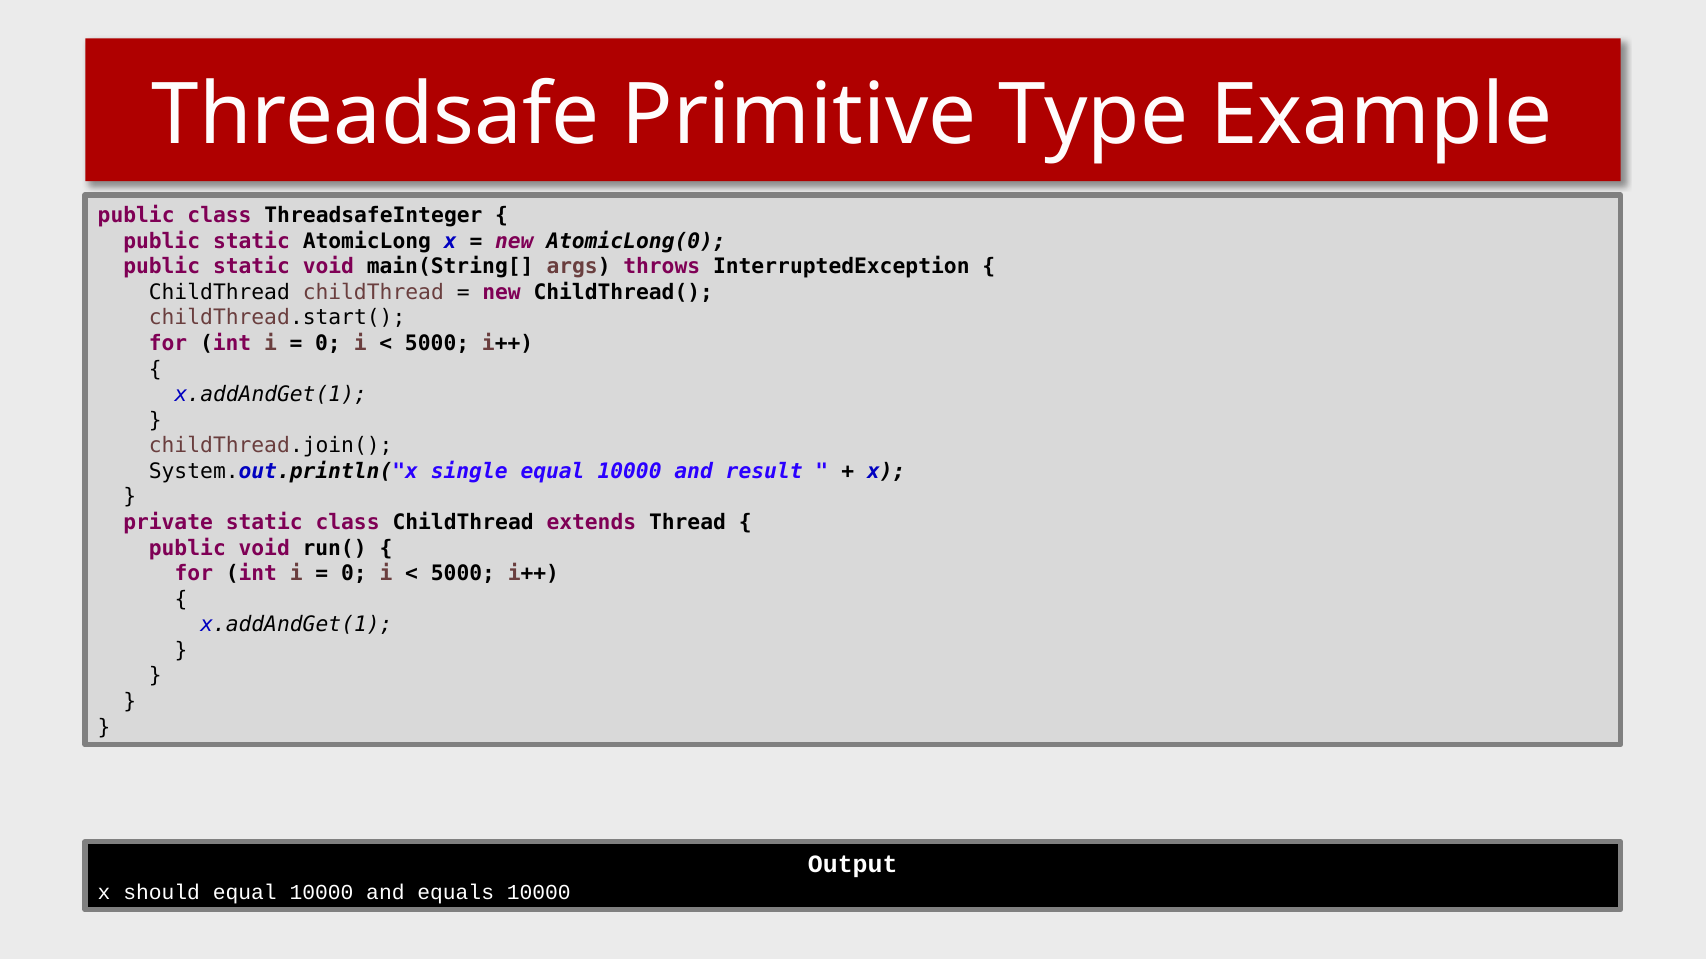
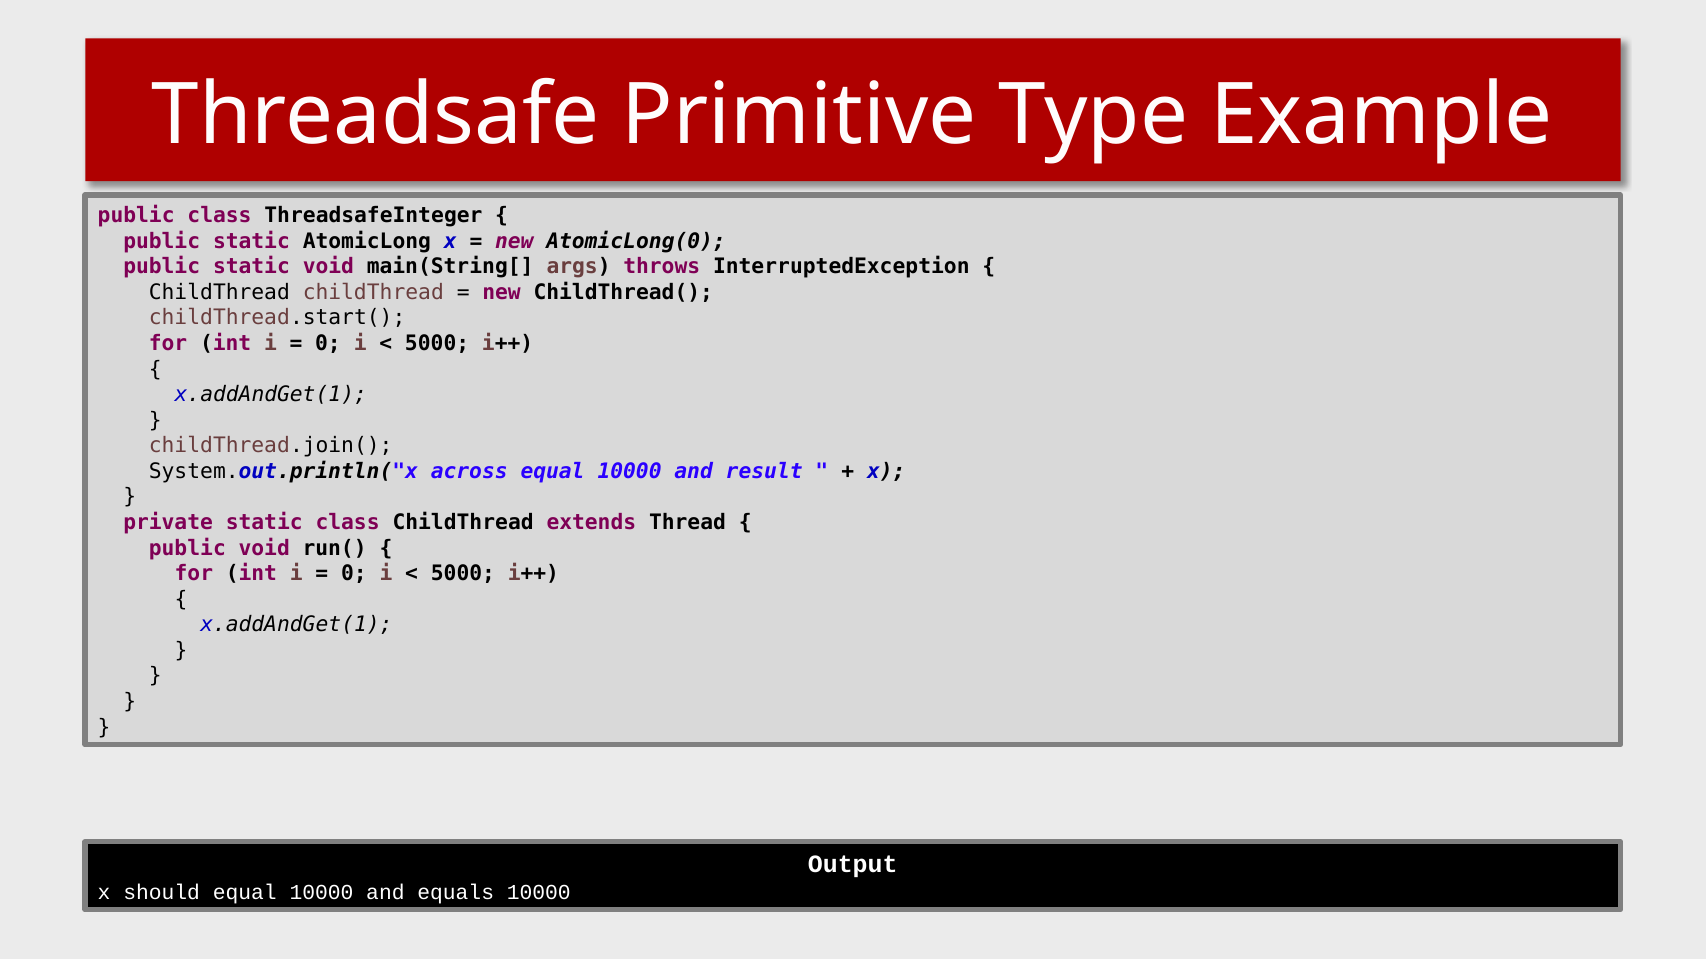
single: single -> across (469, 472)
